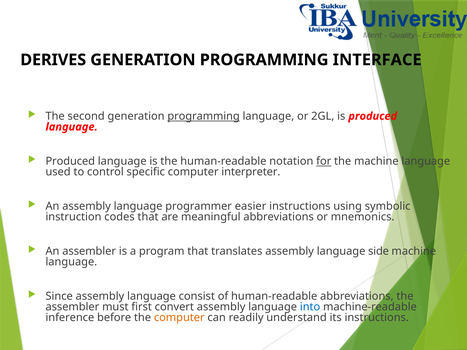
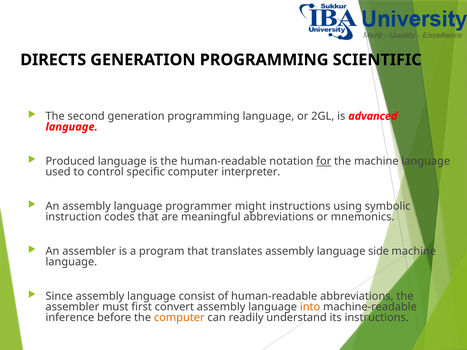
DERIVES: DERIVES -> DIRECTS (53, 60)
INTERFACE: INTERFACE -> SCIENTIFIC (377, 60)
programming underline: present -> none (204, 116)
is produced: produced -> advanced (373, 116)
easier: easier -> might (251, 206)
into colour: blue -> orange (310, 307)
